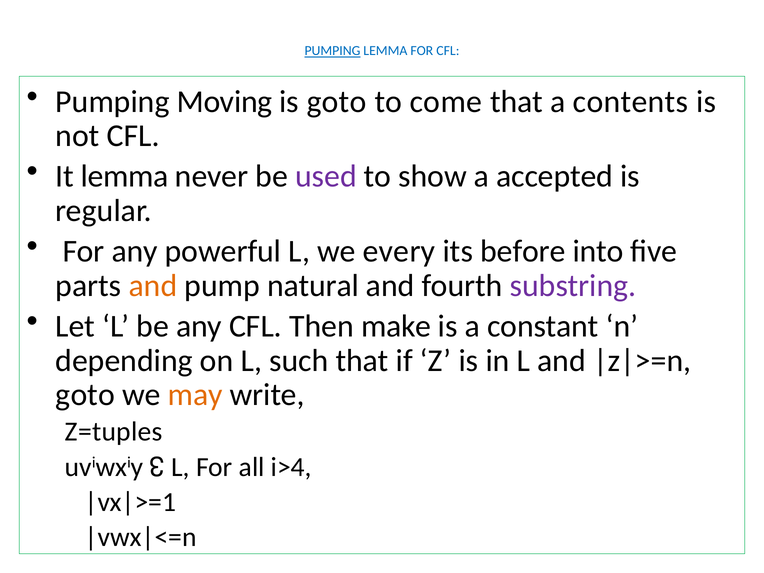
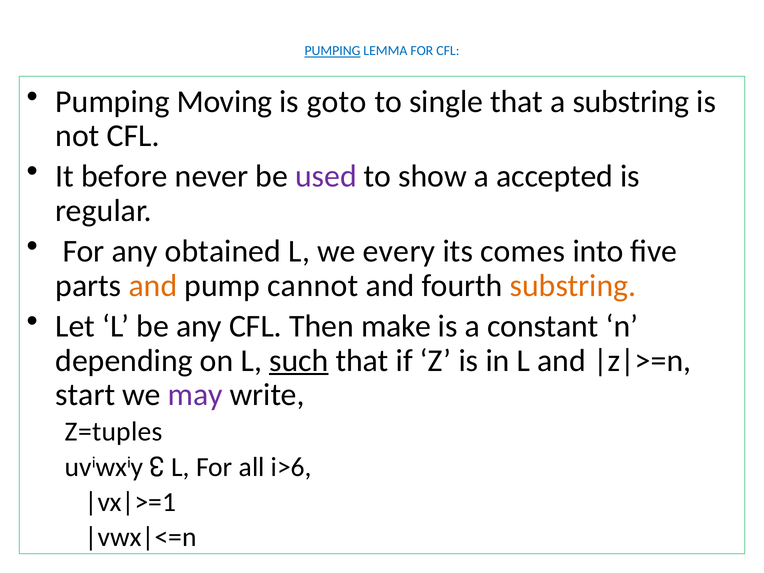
come: come -> single (446, 102)
a contents: contents -> substring (631, 102)
It lemma: lemma -> before (124, 176)
powerful: powerful -> obtained (223, 251)
before: before -> comes (523, 251)
natural: natural -> cannot (313, 286)
substring colour: purple -> orange (573, 286)
such underline: none -> present (299, 361)
goto: goto -> start (85, 395)
may colour: orange -> purple (195, 395)
i>4: i>4 -> i>6 (291, 467)
